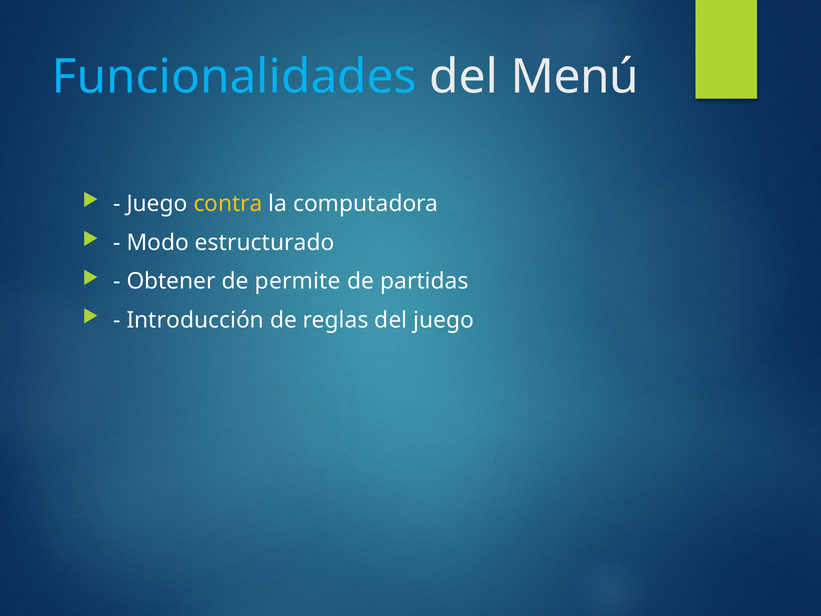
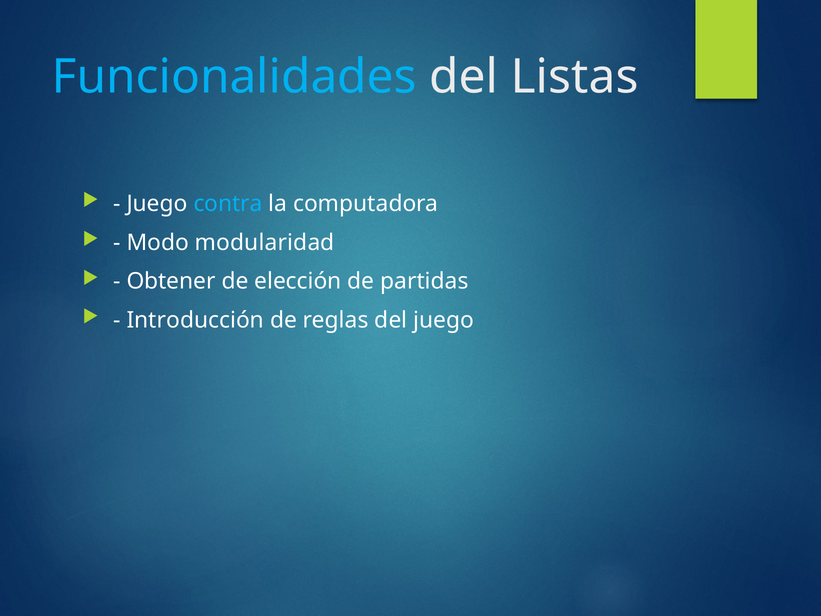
Menú: Menú -> Listas (574, 77)
contra colour: yellow -> light blue (228, 204)
estructurado: estructurado -> modularidad (265, 243)
permite: permite -> elección (298, 281)
